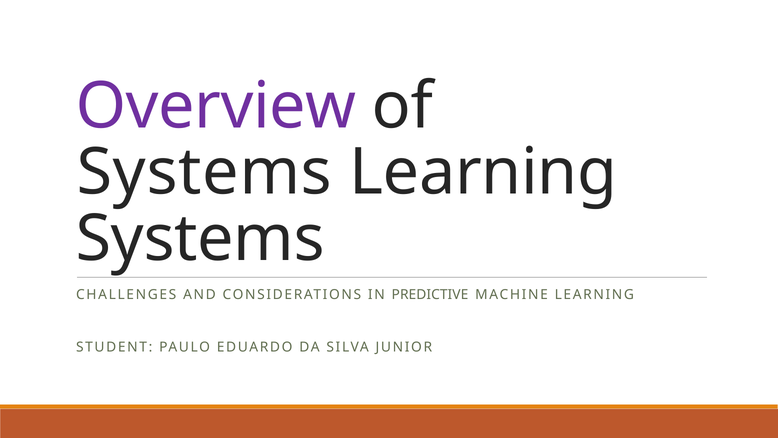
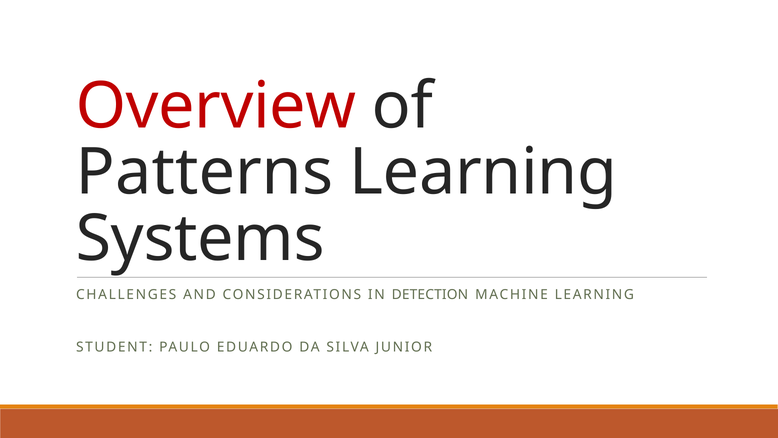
Overview colour: purple -> red (216, 106)
Systems: Systems -> Patterns (205, 172)
PREDICTIVE: PREDICTIVE -> DETECTION (430, 295)
